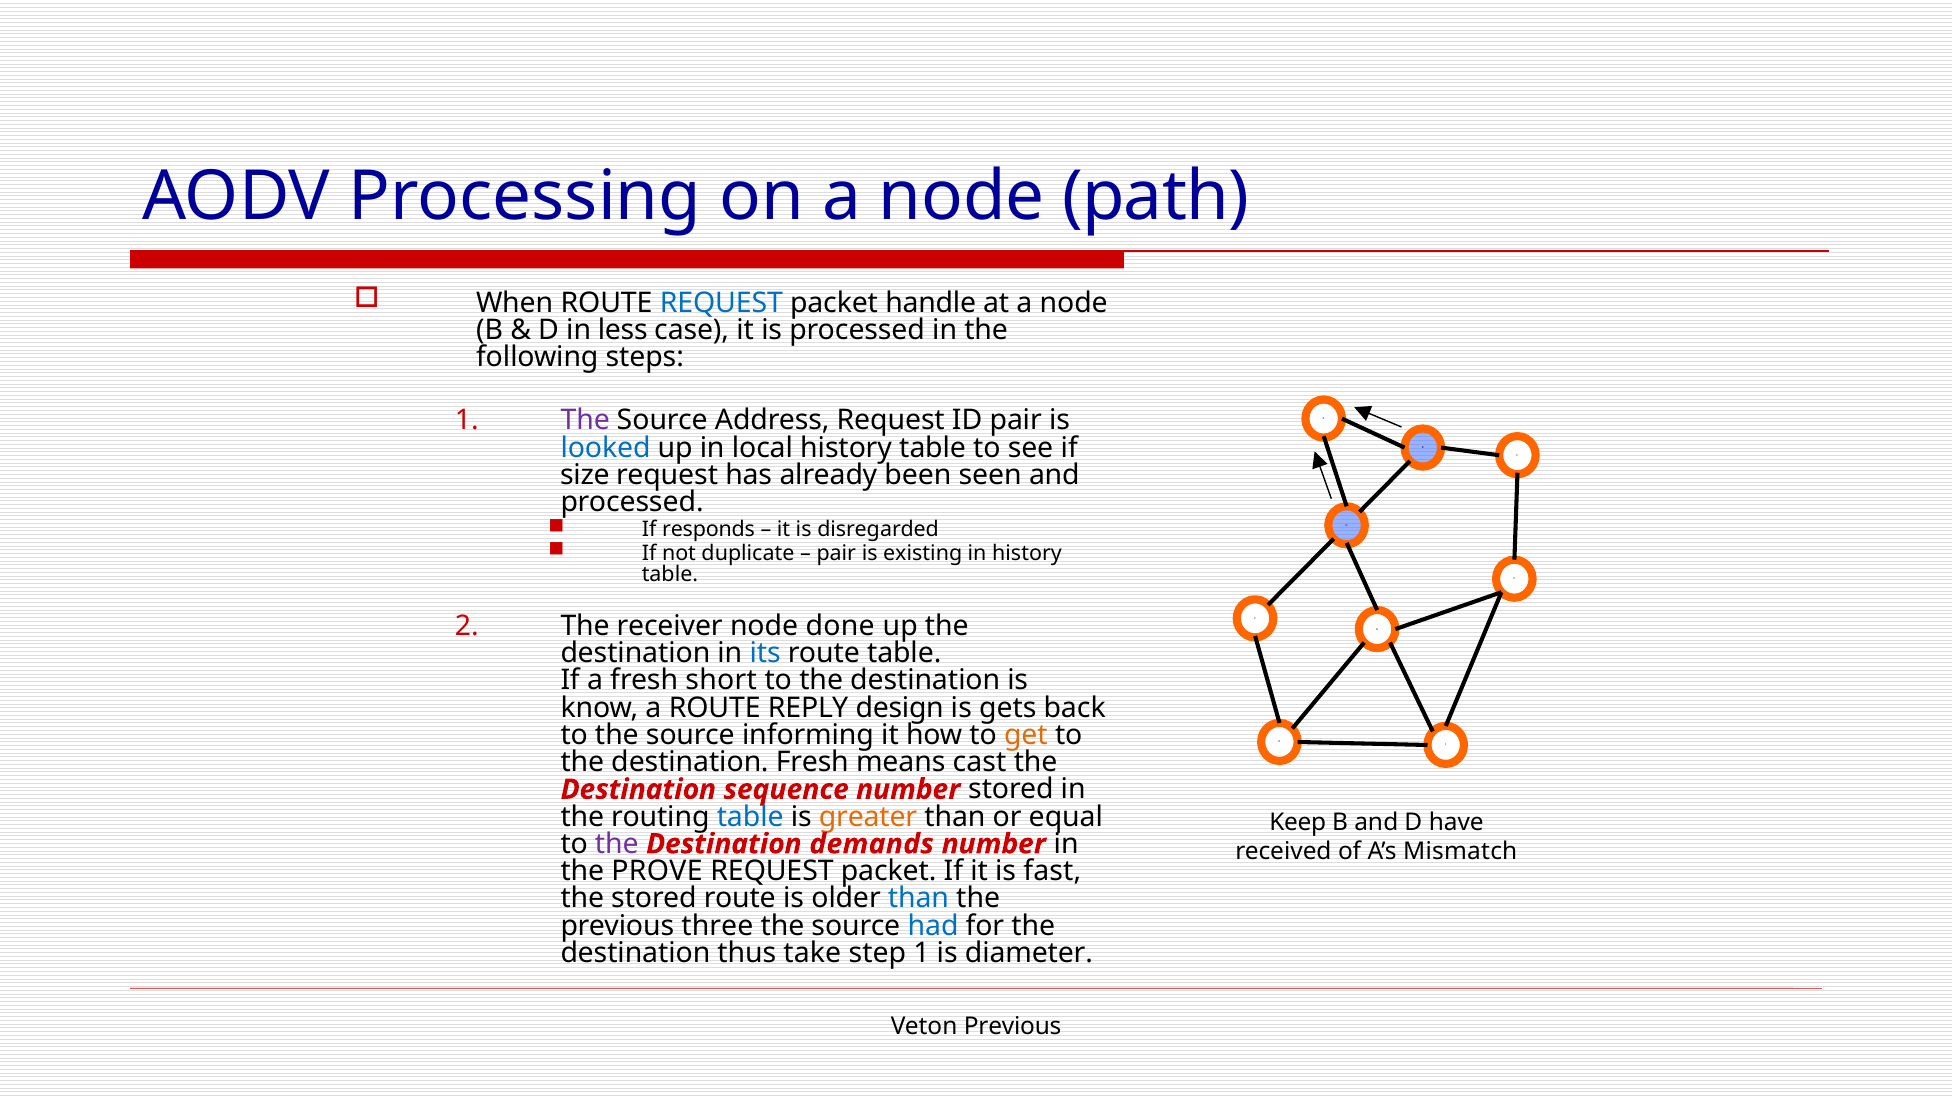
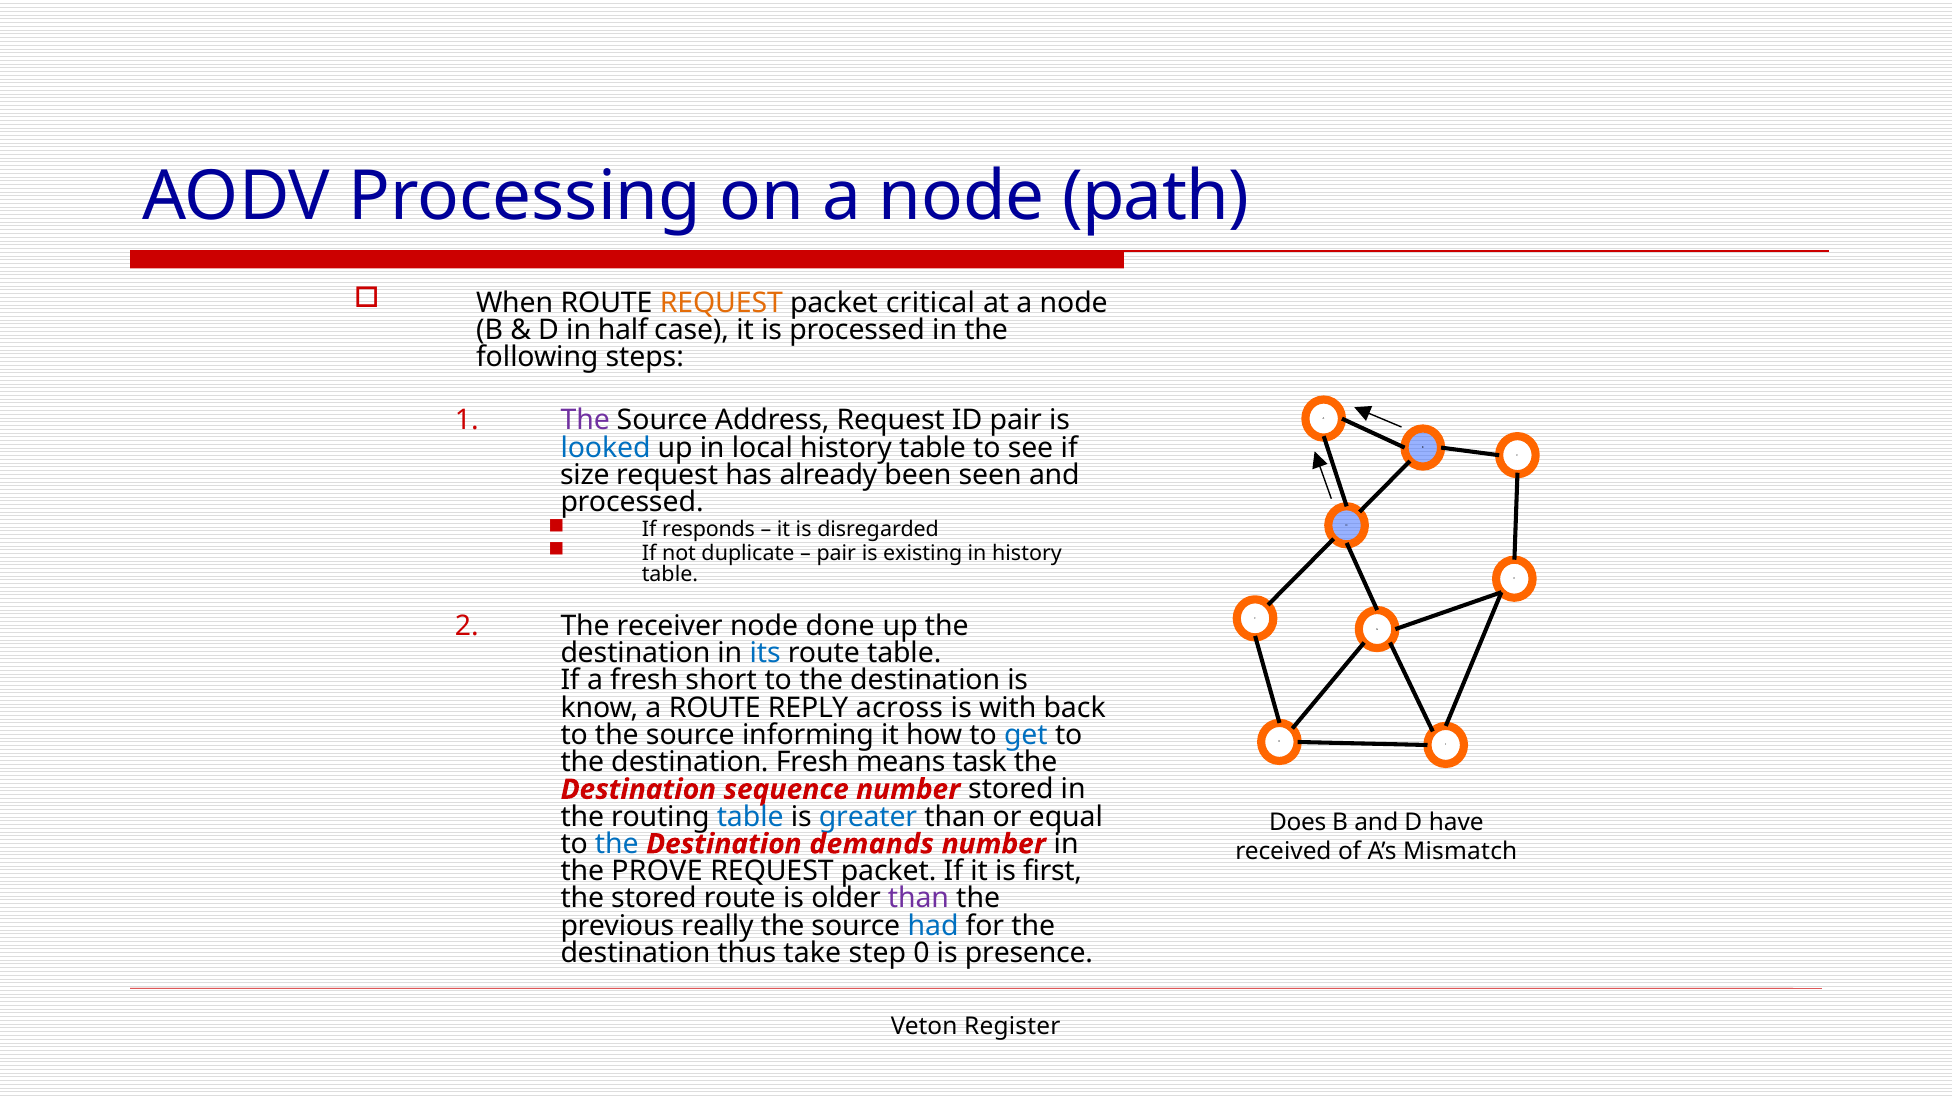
REQUEST colour: blue -> orange (721, 303)
handle: handle -> critical (930, 303)
less: less -> half (623, 330)
design: design -> across (899, 708)
gets: gets -> with (1008, 708)
get colour: orange -> blue (1026, 735)
cast: cast -> task (980, 762)
greater colour: orange -> blue (868, 817)
Keep: Keep -> Does (1298, 822)
the colour: purple -> blue (617, 844)
fast: fast -> first (1053, 871)
than colour: blue -> purple (918, 899)
three: three -> really (717, 926)
step 1: 1 -> 0 (921, 953)
diameter: diameter -> presence (1029, 953)
Veton Previous: Previous -> Register (1012, 1026)
